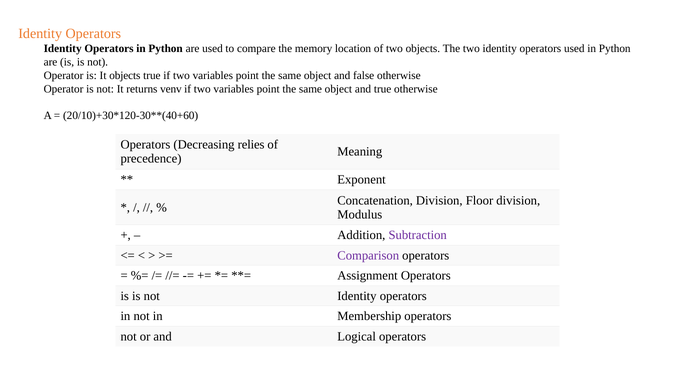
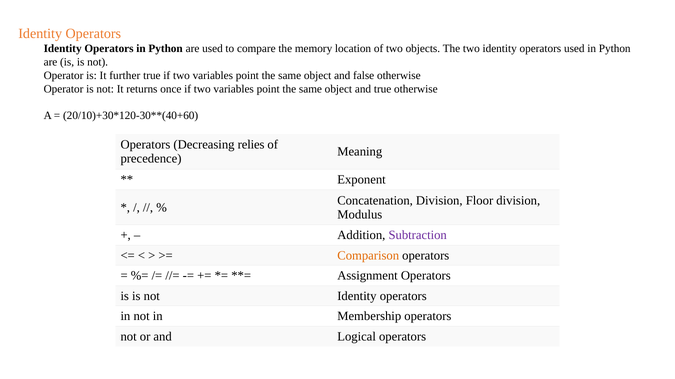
It objects: objects -> further (125, 75)
venv: venv -> once (171, 89)
Comparison colour: purple -> orange (368, 256)
